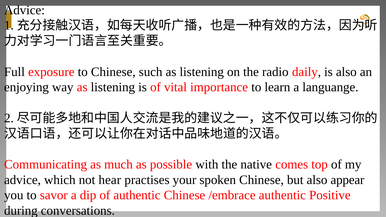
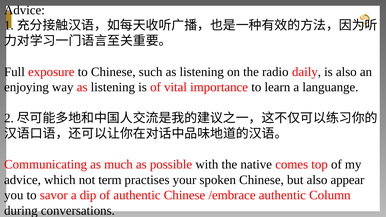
hear: hear -> term (110, 180)
Positive: Positive -> Column (330, 195)
